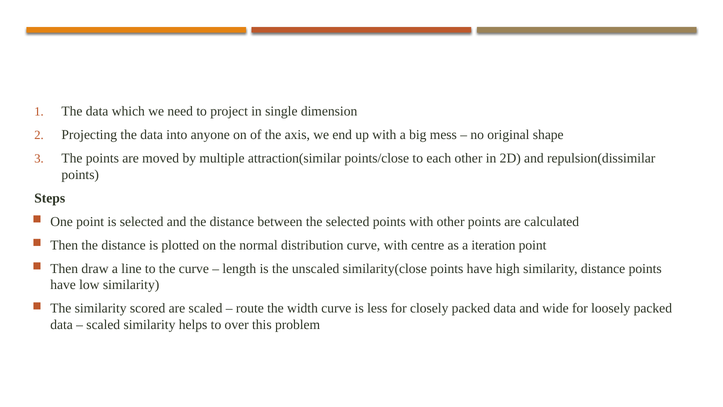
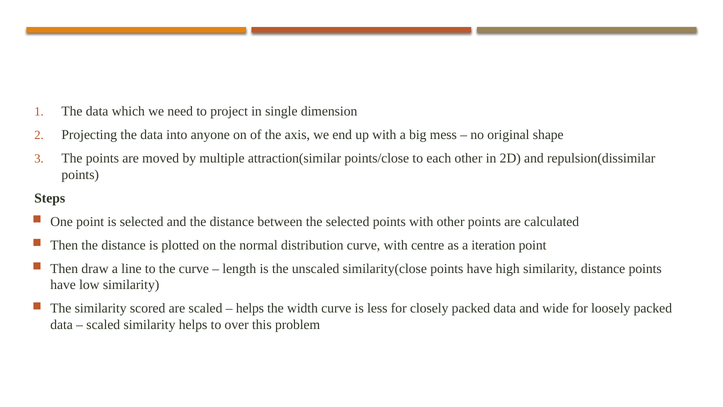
route: route -> helps (250, 308)
